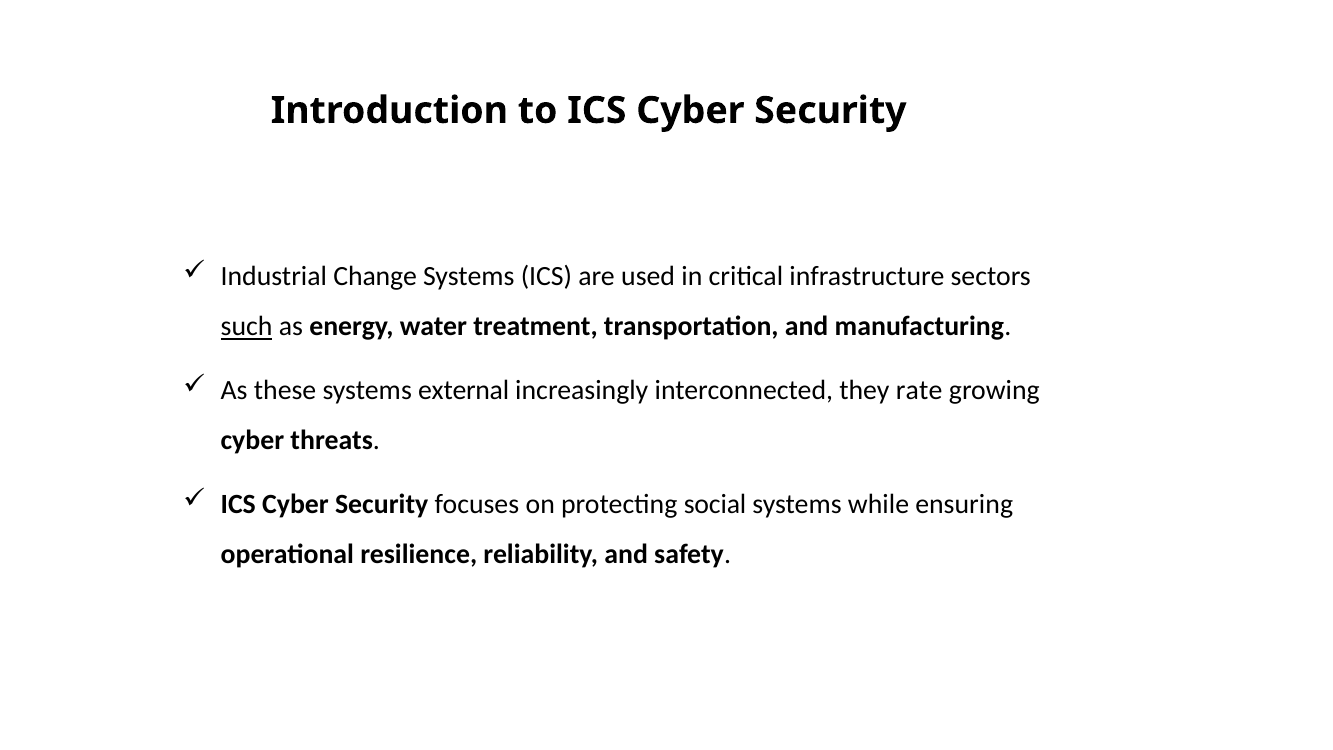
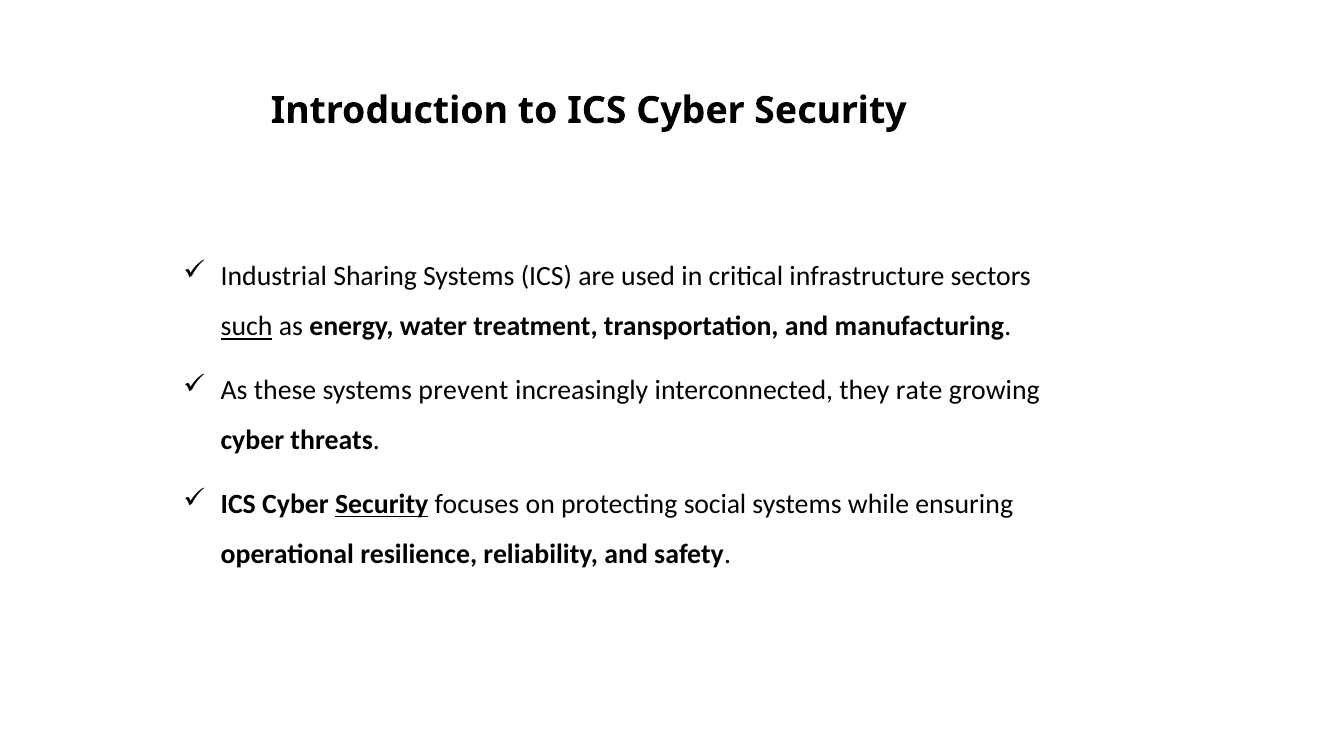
Change: Change -> Sharing (375, 277)
external: external -> prevent (463, 391)
Security underline: none -> present (382, 504)
